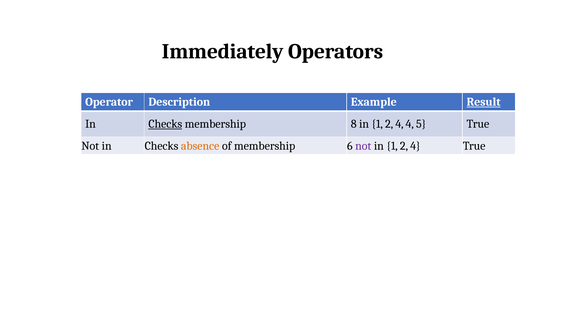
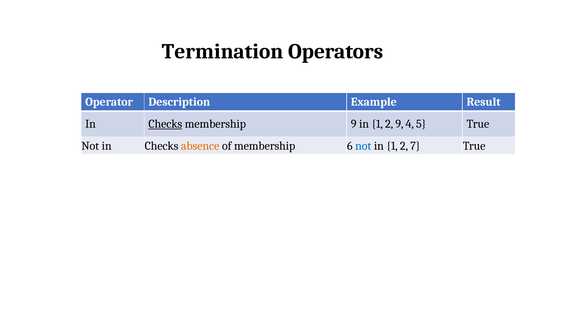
Immediately: Immediately -> Termination (223, 51)
Result underline: present -> none (484, 102)
membership 8: 8 -> 9 (354, 124)
4: 4 -> 9 (399, 124)
not colour: purple -> blue (363, 146)
4: 4 -> 7 (415, 146)
